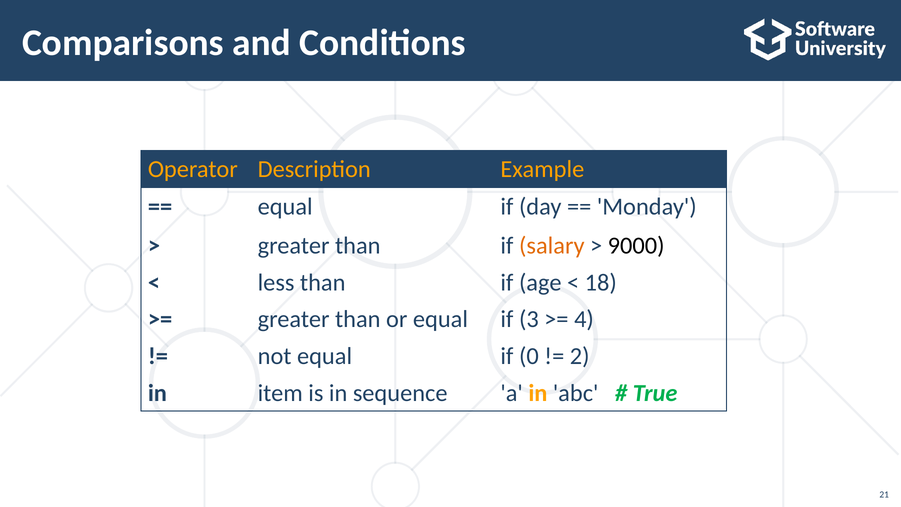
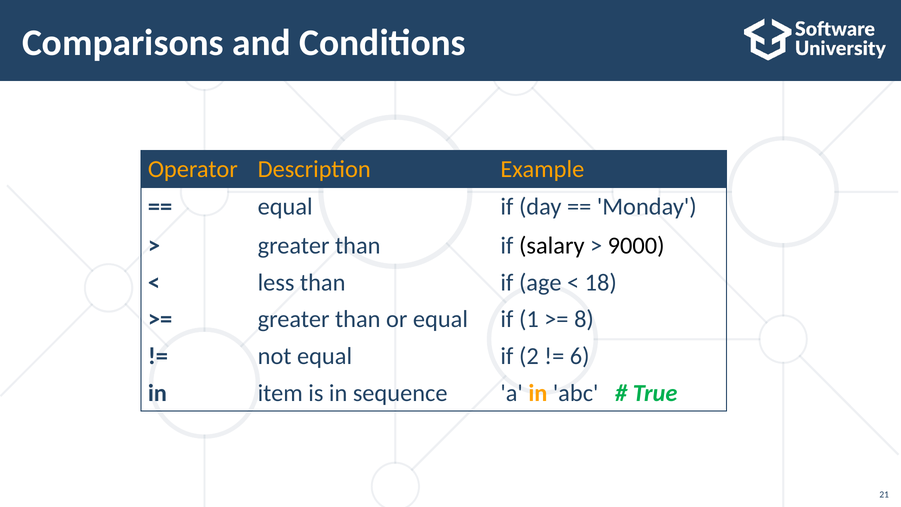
salary colour: orange -> black (552, 246)
3: 3 -> 1 (529, 319)
4: 4 -> 8 (584, 319)
0: 0 -> 2 (529, 356)
2: 2 -> 6 (580, 356)
